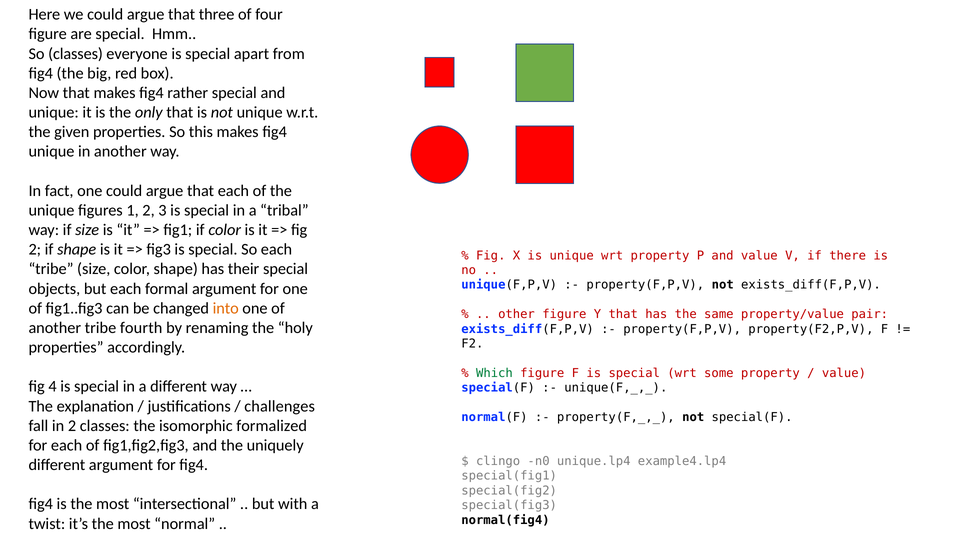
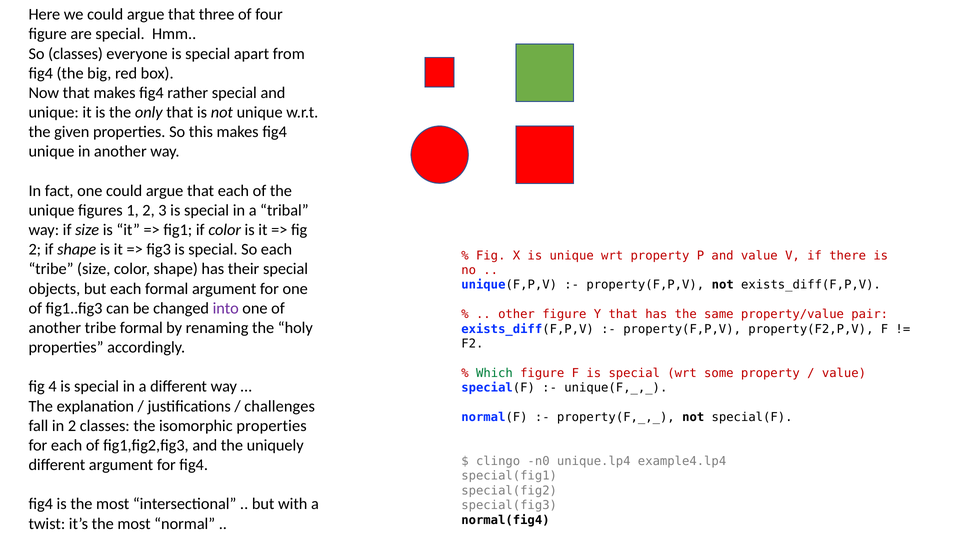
into colour: orange -> purple (226, 308)
tribe fourth: fourth -> formal (141, 328)
isomorphic formalized: formalized -> properties (272, 425)
